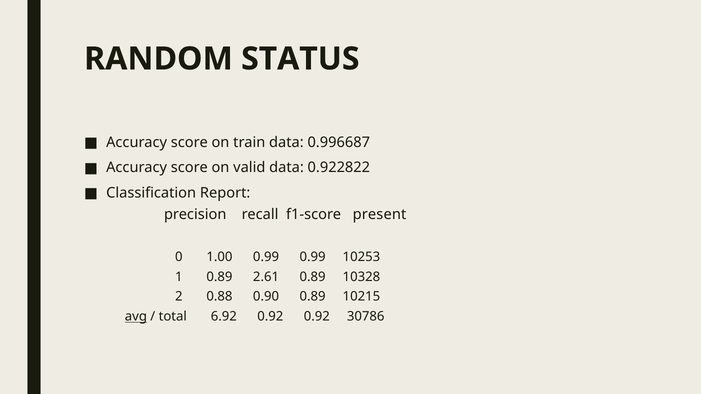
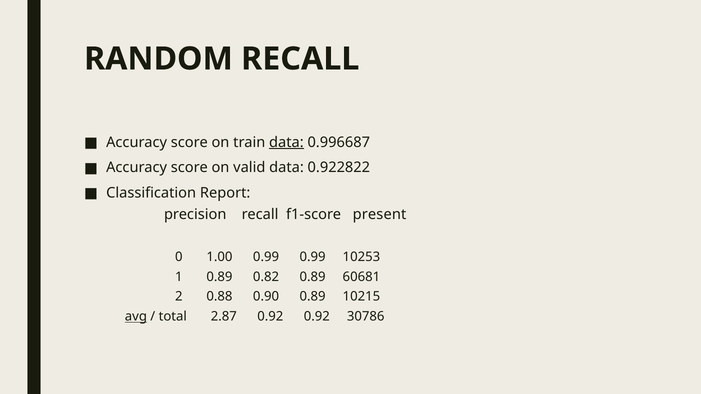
RANDOM STATUS: STATUS -> RECALL (300, 59)
data underline: none -> present (286, 142)
2.61: 2.61 -> 0.82 (266, 277)
10328: 10328 -> 60681 (361, 277)
6.92: 6.92 -> 2.87 (224, 317)
